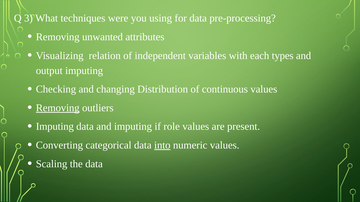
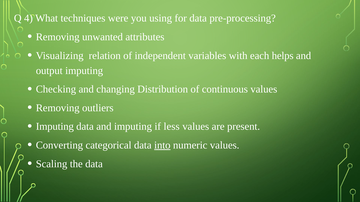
3: 3 -> 4 (28, 18)
types: types -> helps (283, 56)
Removing underline: present -> none (58, 108)
role: role -> less (172, 127)
